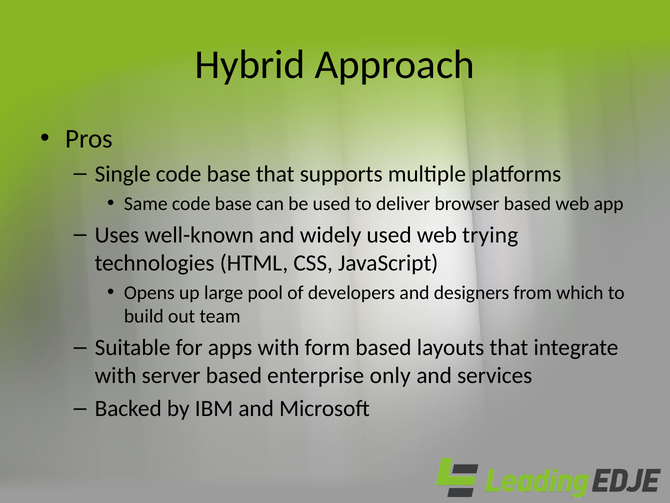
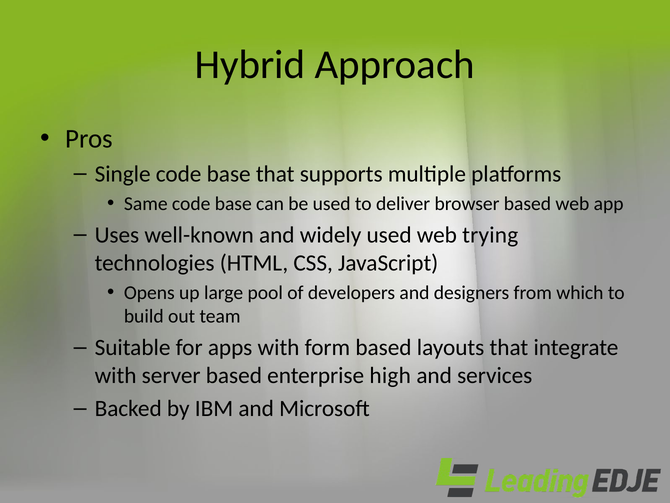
only: only -> high (390, 375)
